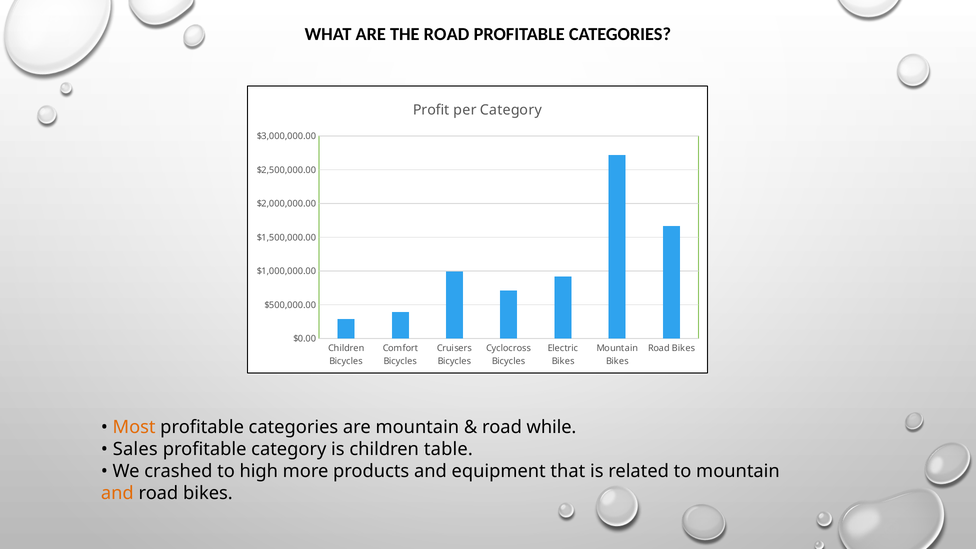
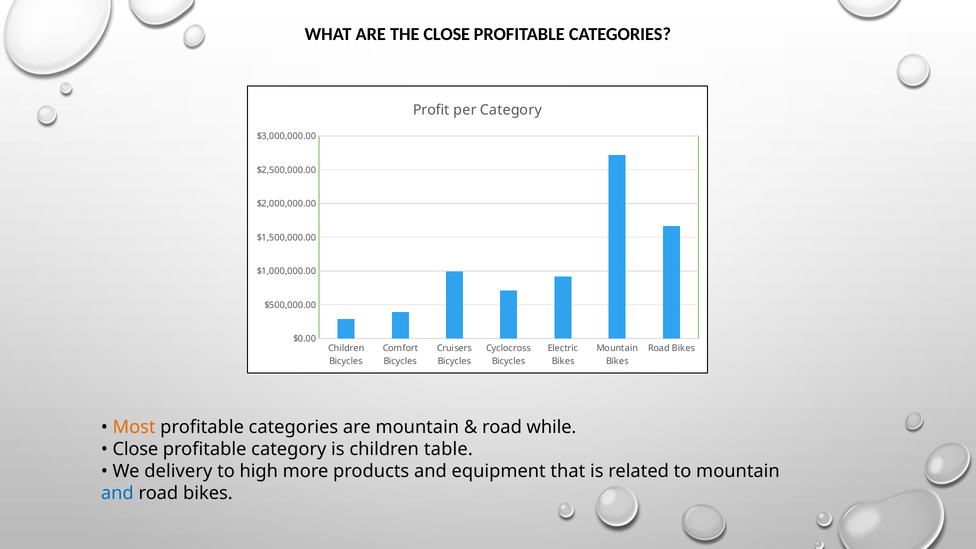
THE ROAD: ROAD -> CLOSE (447, 34)
Sales: Sales -> Close (135, 449)
crashed: crashed -> delivery (178, 471)
and colour: orange -> blue (117, 493)
